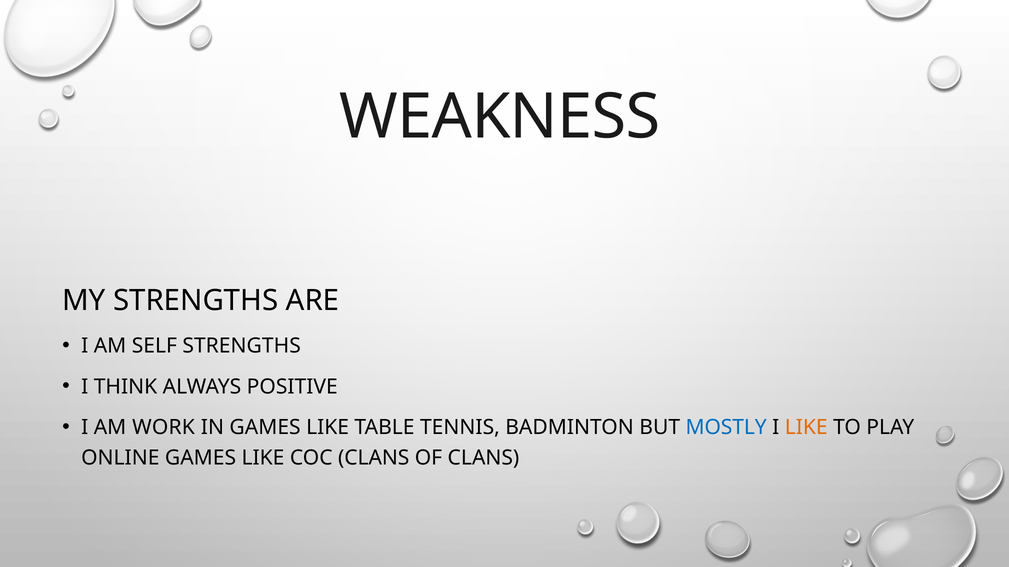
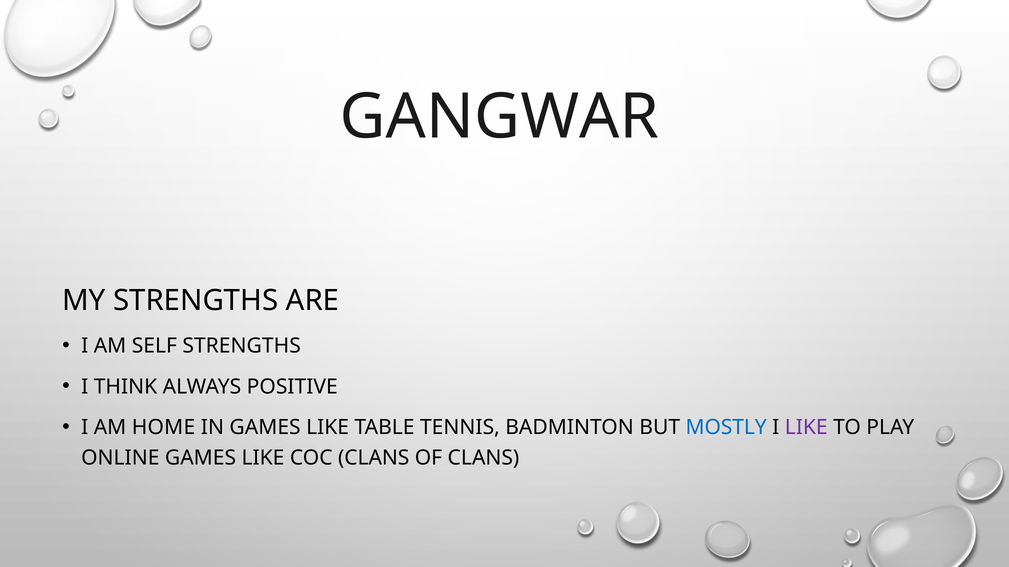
WEAKNESS: WEAKNESS -> GANGWAR (499, 117)
WORK: WORK -> HOME (163, 428)
LIKE colour: orange -> purple (806, 428)
